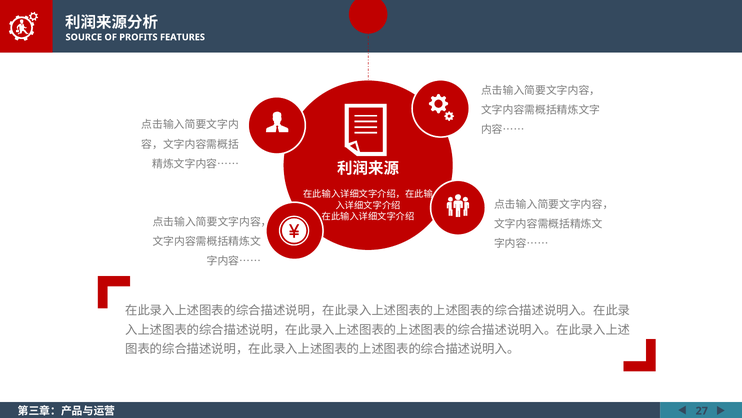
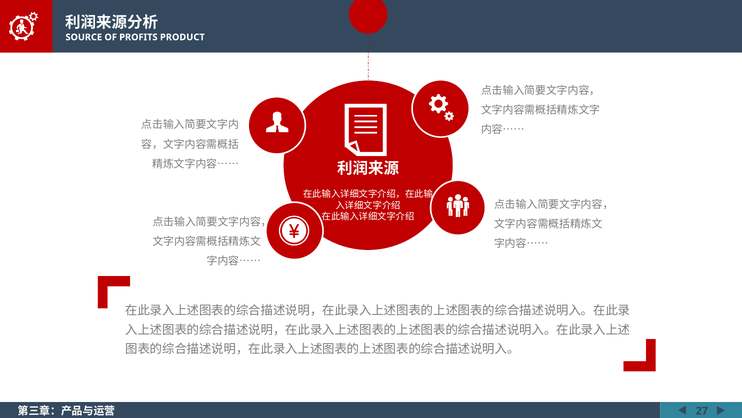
FEATURES: FEATURES -> PRODUCT (182, 37)
